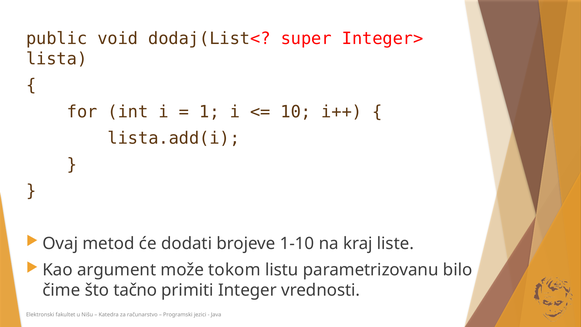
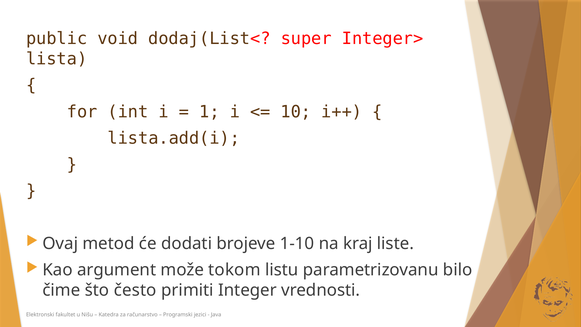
tačno: tačno -> često (135, 290)
